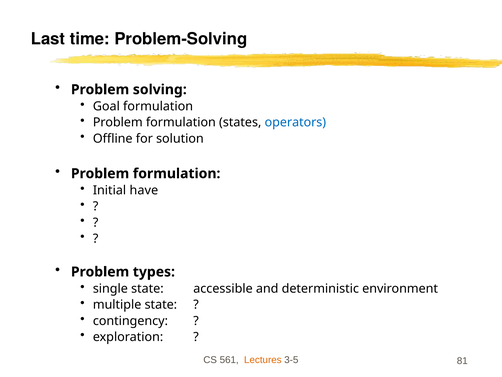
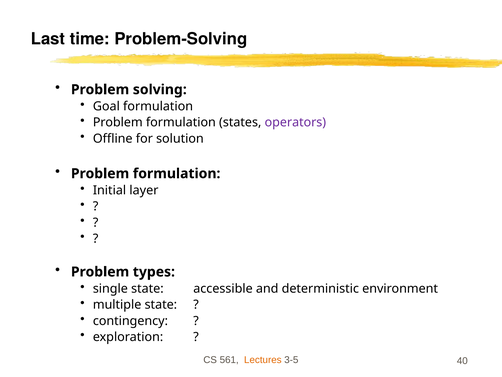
operators colour: blue -> purple (295, 122)
have: have -> layer (144, 190)
81: 81 -> 40 (462, 360)
